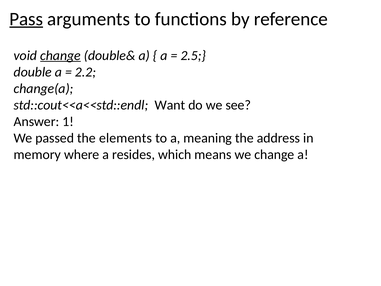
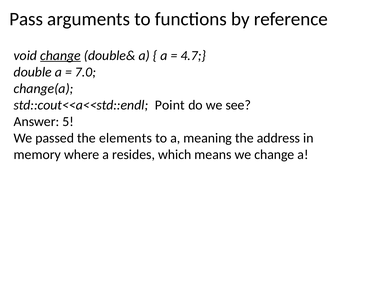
Pass underline: present -> none (26, 19)
2.5: 2.5 -> 4.7 (193, 55)
2.2: 2.2 -> 7.0 (86, 72)
Want: Want -> Point (170, 105)
1: 1 -> 5 (68, 121)
